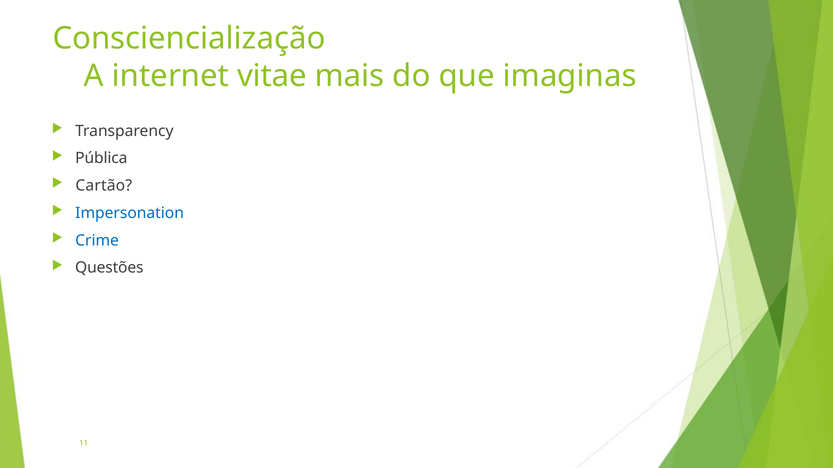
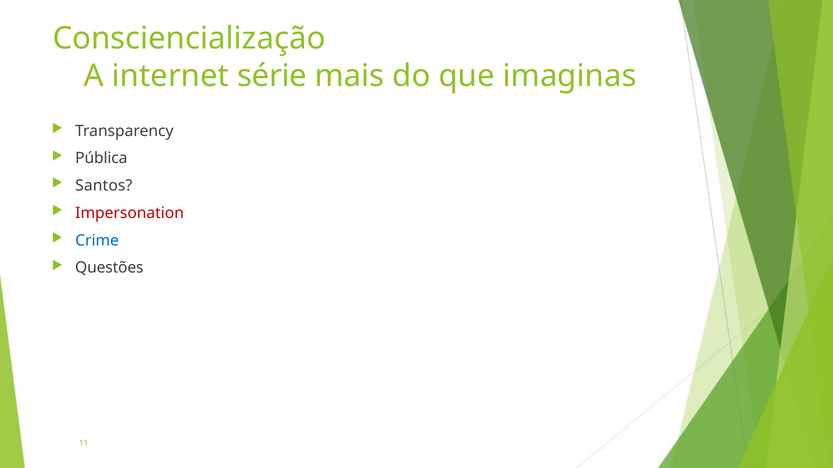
vitae: vitae -> série (272, 76)
Cartão: Cartão -> Santos (104, 186)
Impersonation colour: blue -> red (130, 213)
